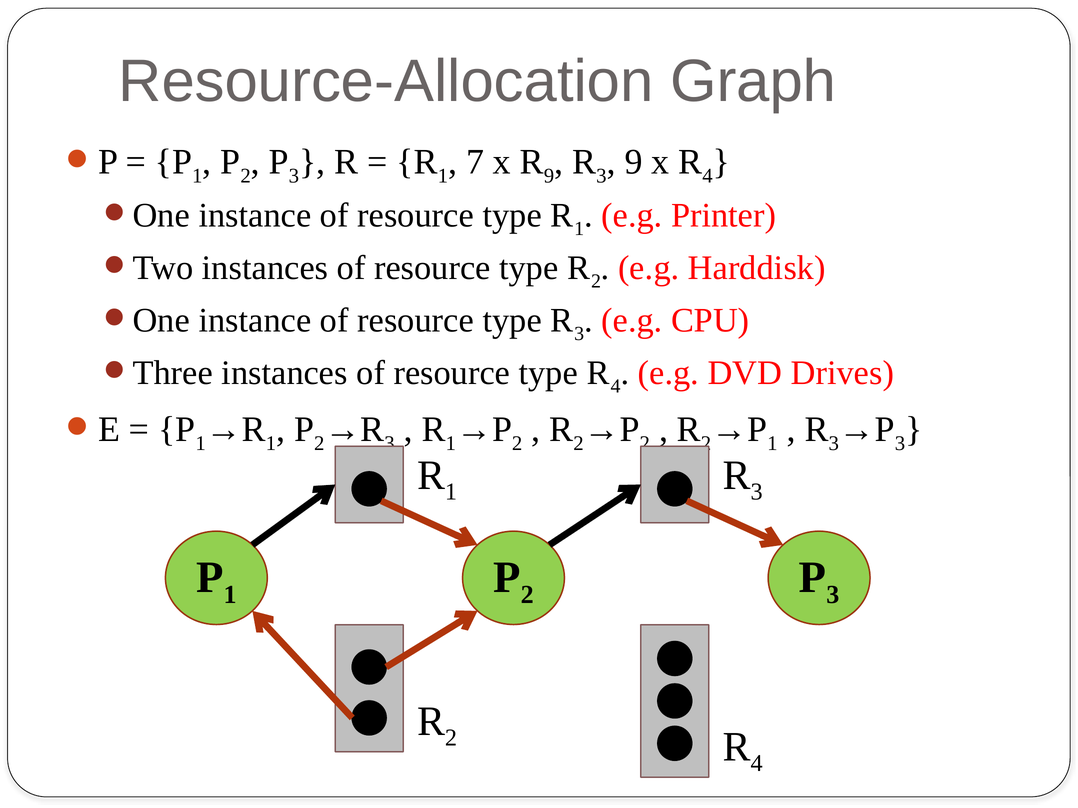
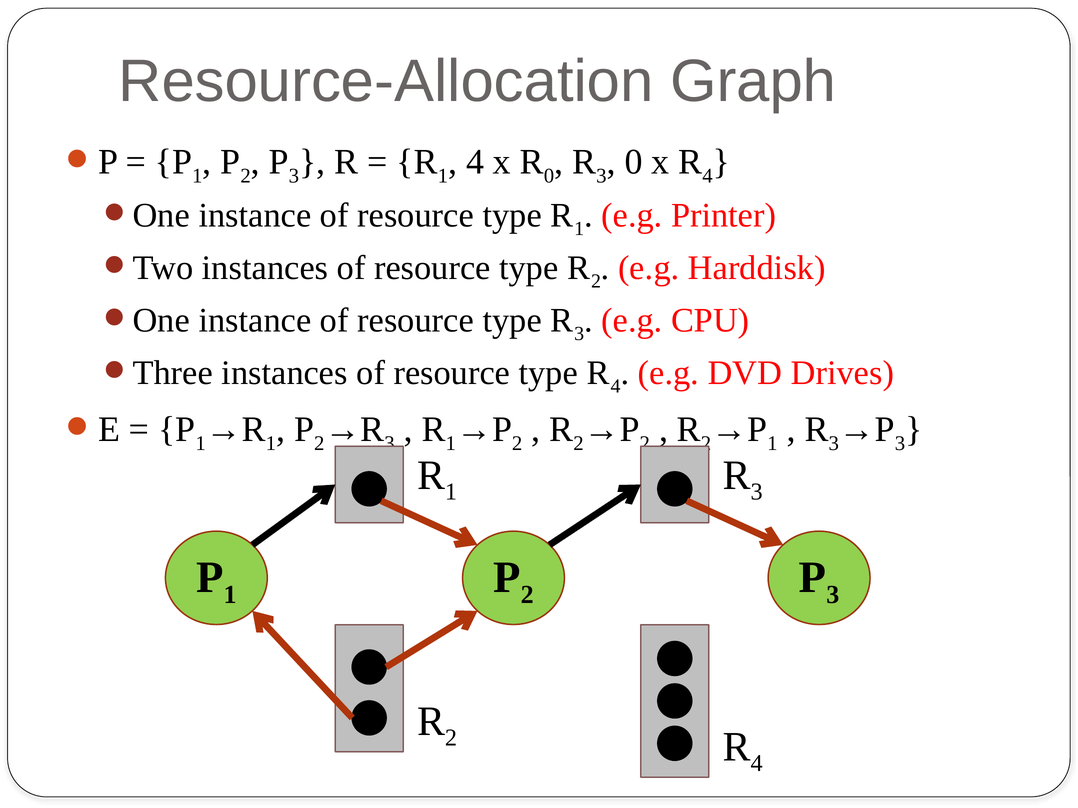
7: 7 -> 4 (475, 162)
R 9: 9 -> 0 (549, 176)
9: 9 -> 0 (634, 162)
